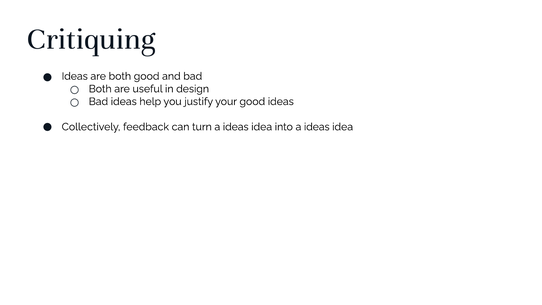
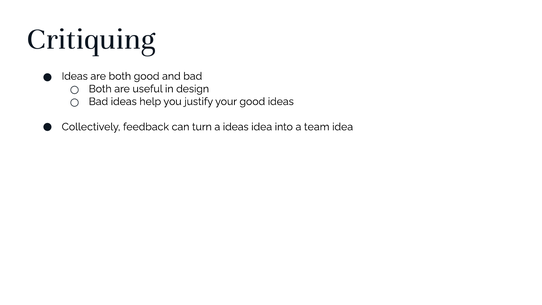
into a ideas: ideas -> team (317, 127)
